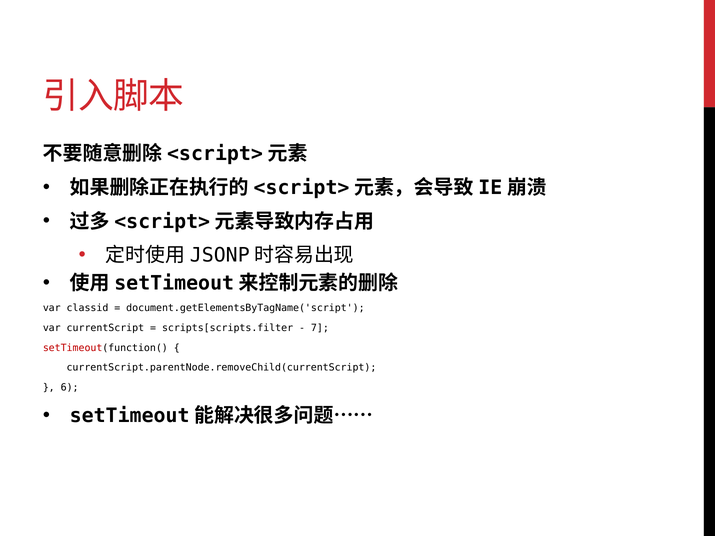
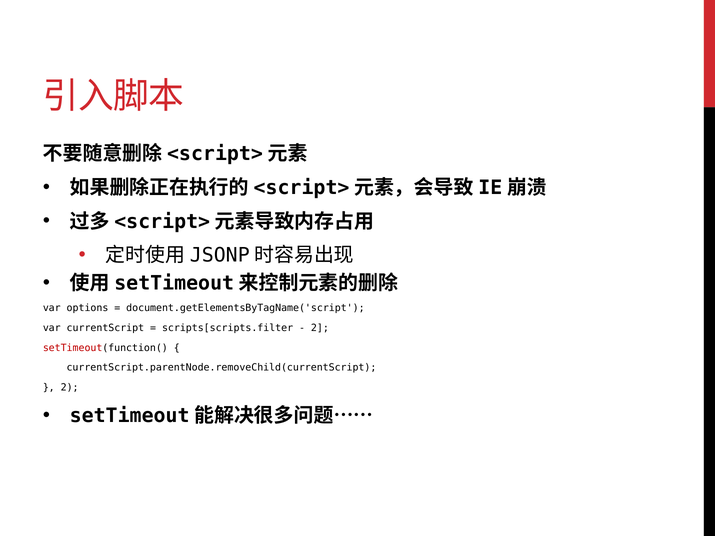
classid: classid -> options (88, 308)
7: 7 -> 2 (320, 328)
6: 6 -> 2 (70, 388)
